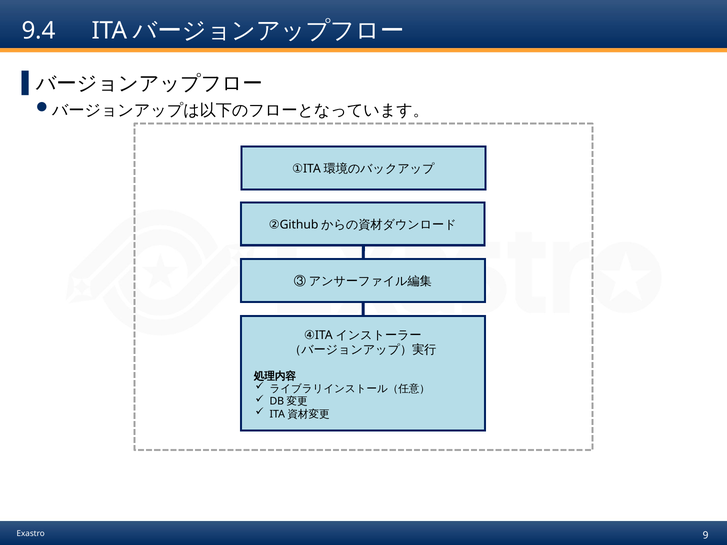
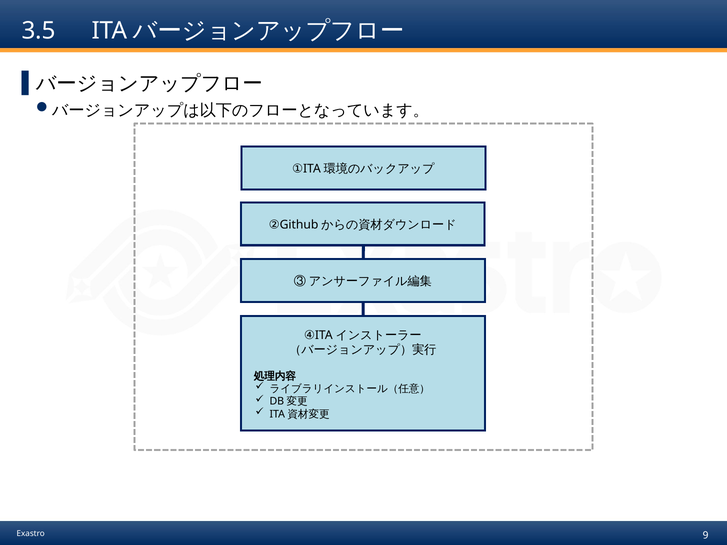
9.4: 9.4 -> 3.5 (39, 31)
